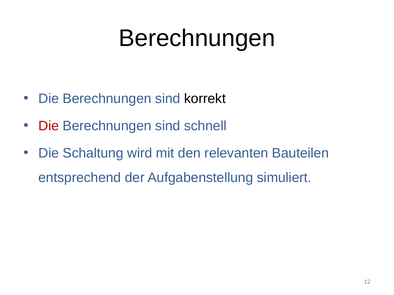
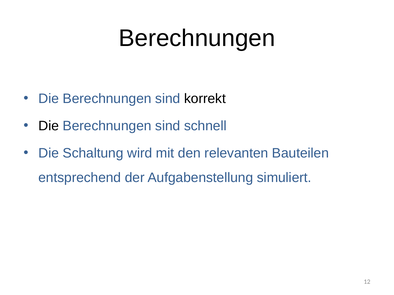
Die colour: red -> black (49, 126)
